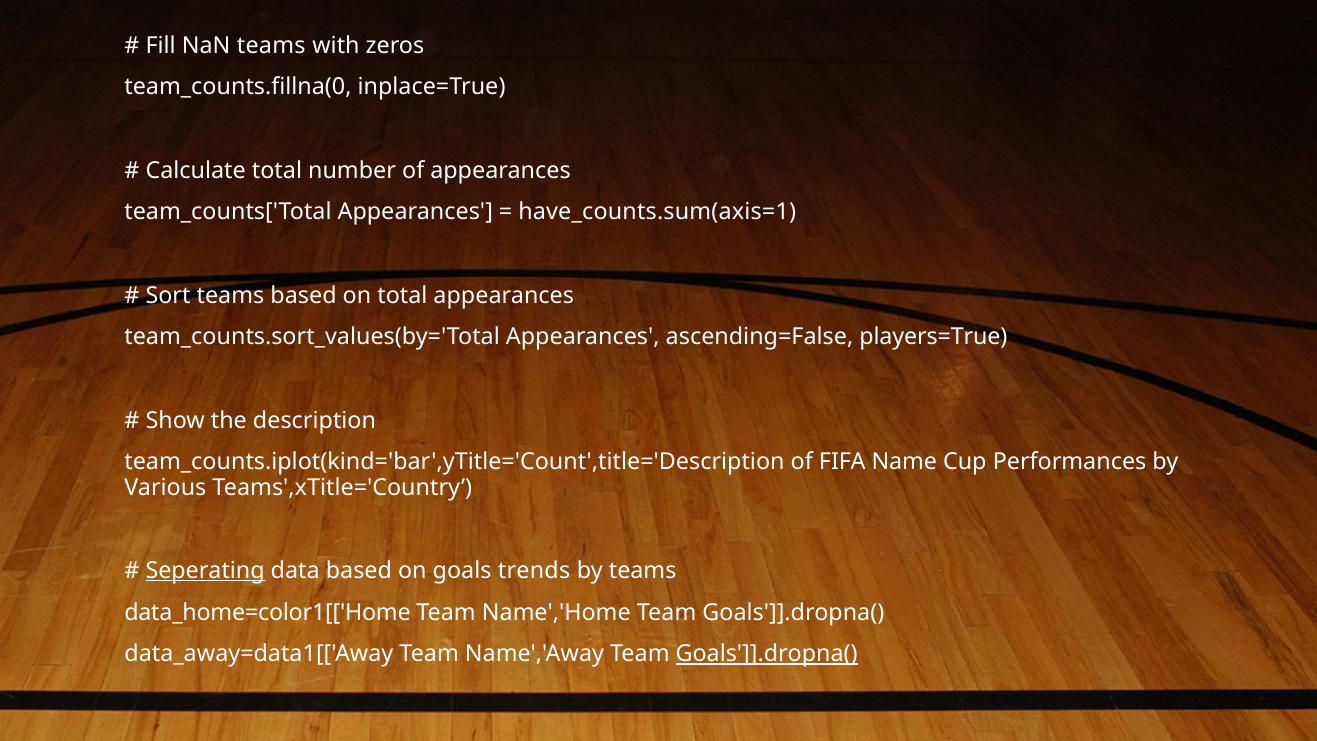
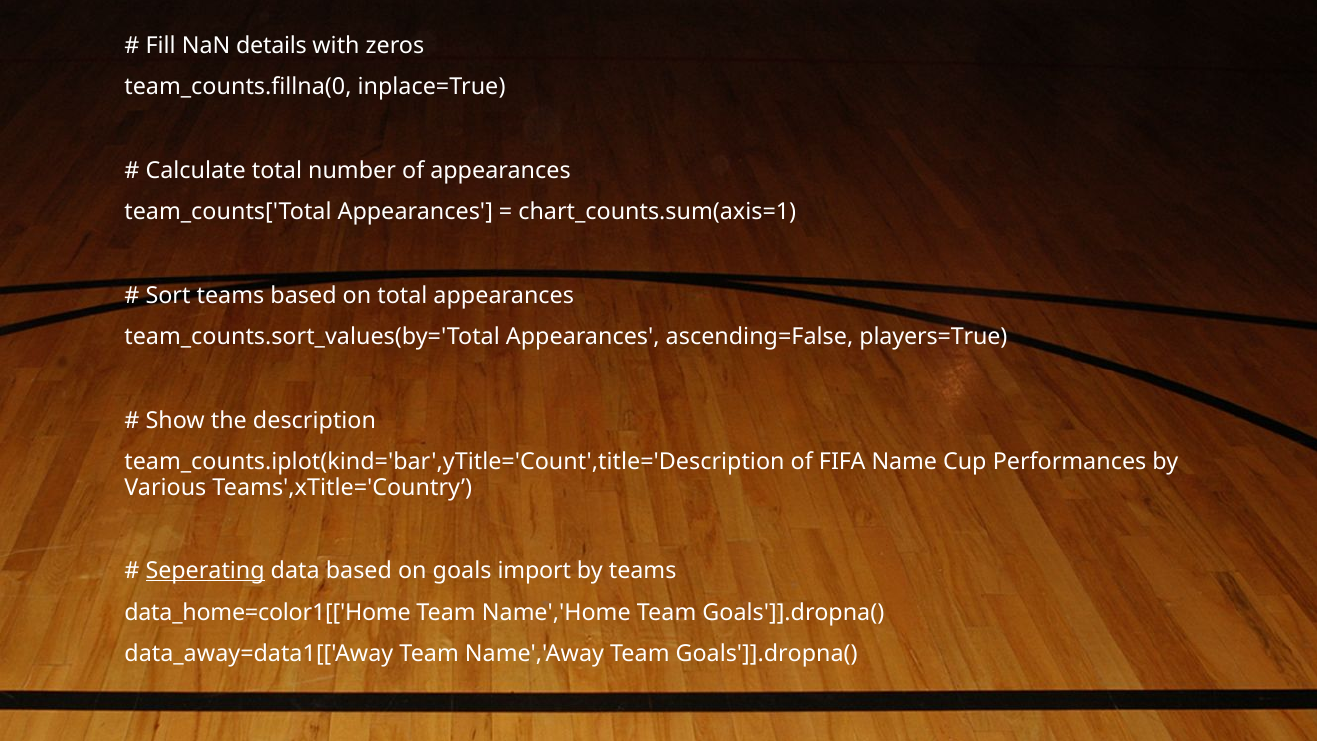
NaN teams: teams -> details (271, 46)
have_counts.sum(axis=1: have_counts.sum(axis=1 -> chart_counts.sum(axis=1 (657, 212)
trends: trends -> import (534, 571)
Goals']].dropna( underline: present -> none (767, 654)
